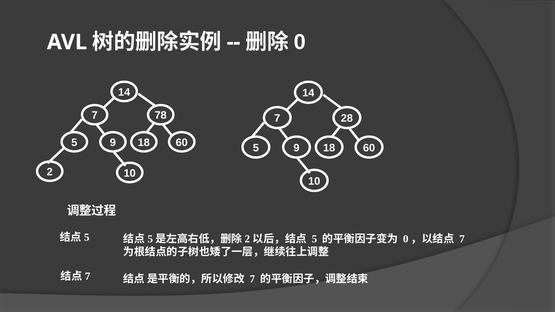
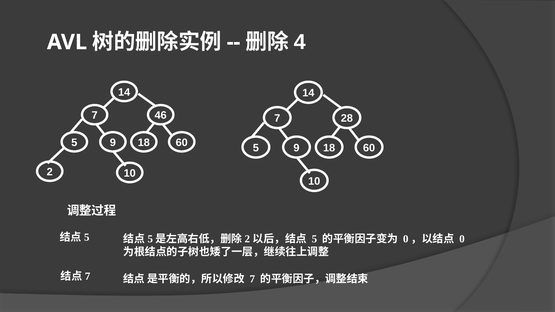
0: 0 -> 4 (300, 42)
78: 78 -> 46 (161, 116)
7: 7 -> 0 (462, 239)
